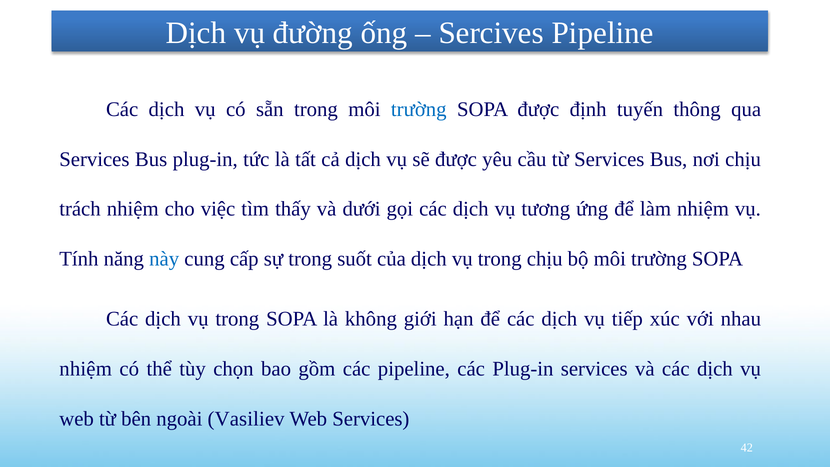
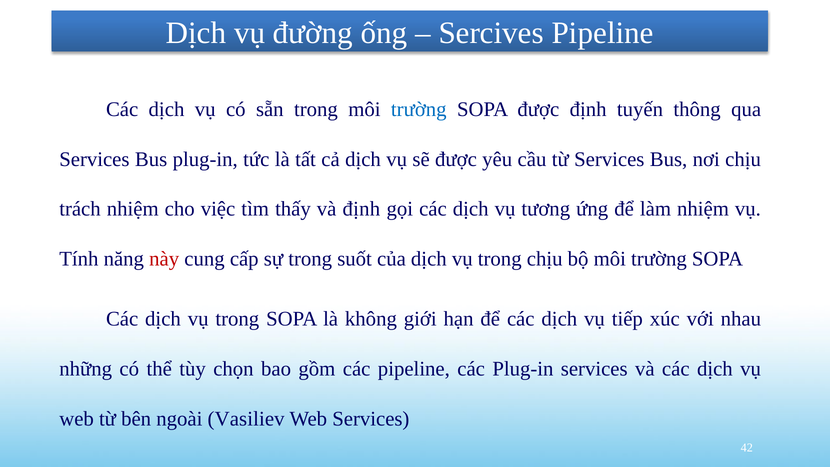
và dưới: dưới -> định (361, 209)
này colour: blue -> red (164, 259)
nhiệm: nhiệm -> những (86, 369)
